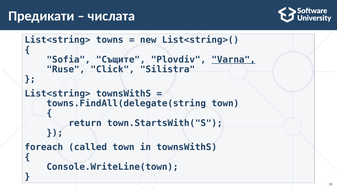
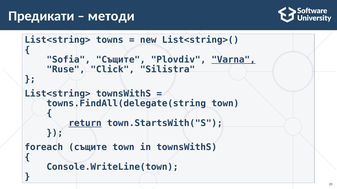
числата: числата -> методи (111, 16)
return underline: none -> present (85, 123)
foreach called: called -> същите (88, 148)
